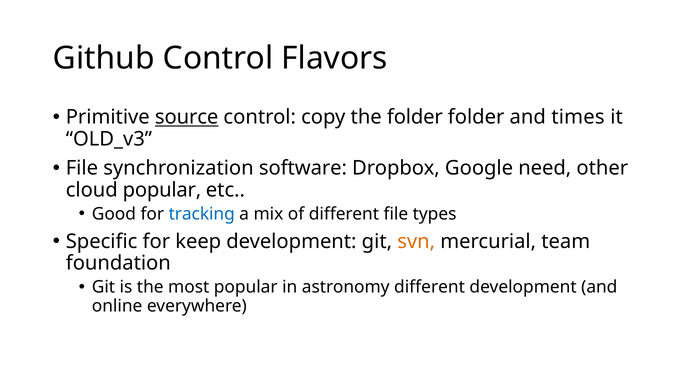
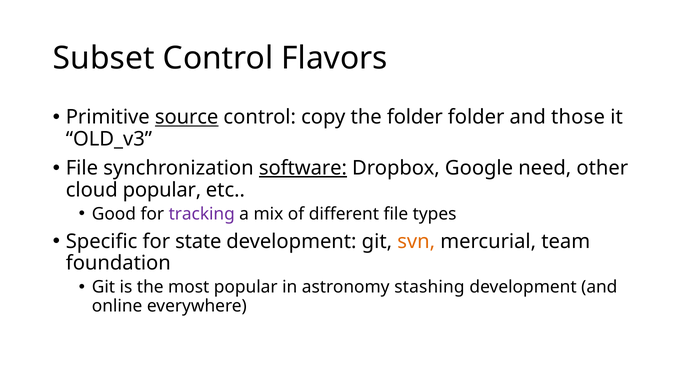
Github: Github -> Subset (104, 58)
times: times -> those (578, 117)
software underline: none -> present (303, 168)
tracking colour: blue -> purple (202, 214)
keep: keep -> state (198, 241)
astronomy different: different -> stashing (429, 287)
